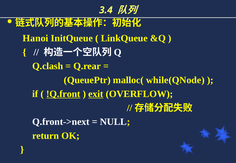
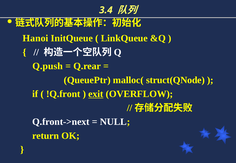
Q.clash: Q.clash -> Q.push (48, 66)
while(QNode: while(QNode -> struct(QNode (175, 80)
!Q.front underline: present -> none (63, 94)
